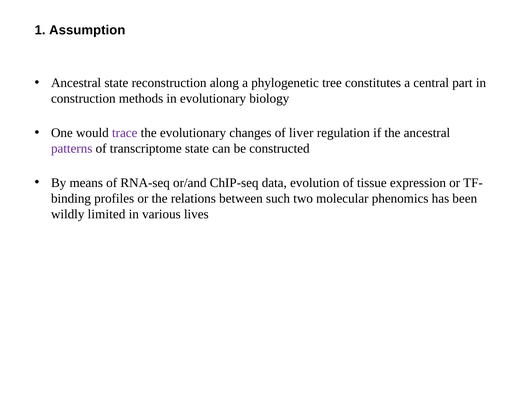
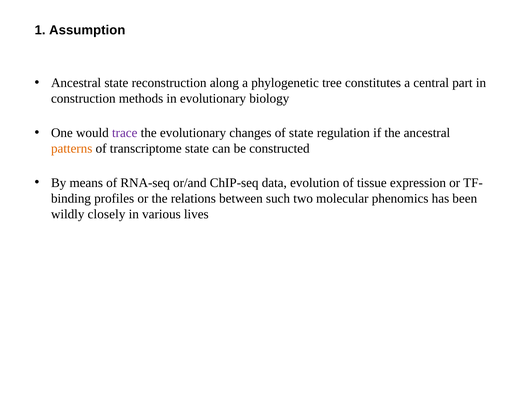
of liver: liver -> state (301, 133)
patterns colour: purple -> orange (72, 149)
limited: limited -> closely (107, 214)
